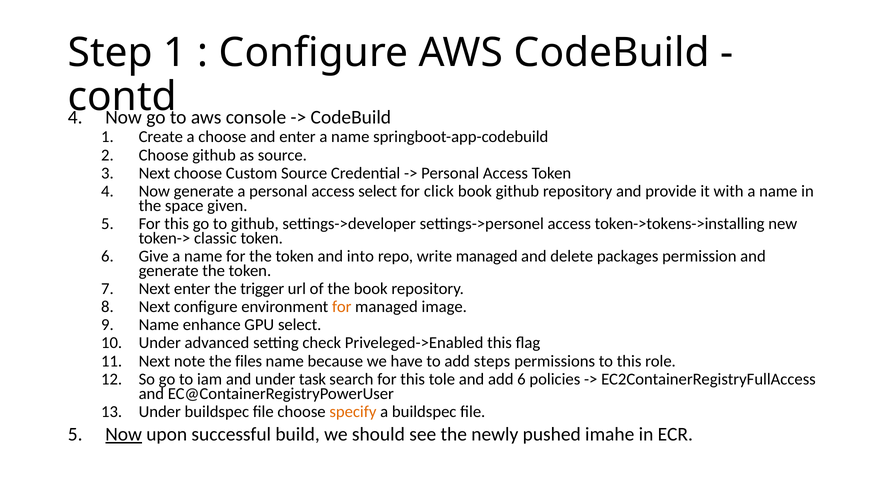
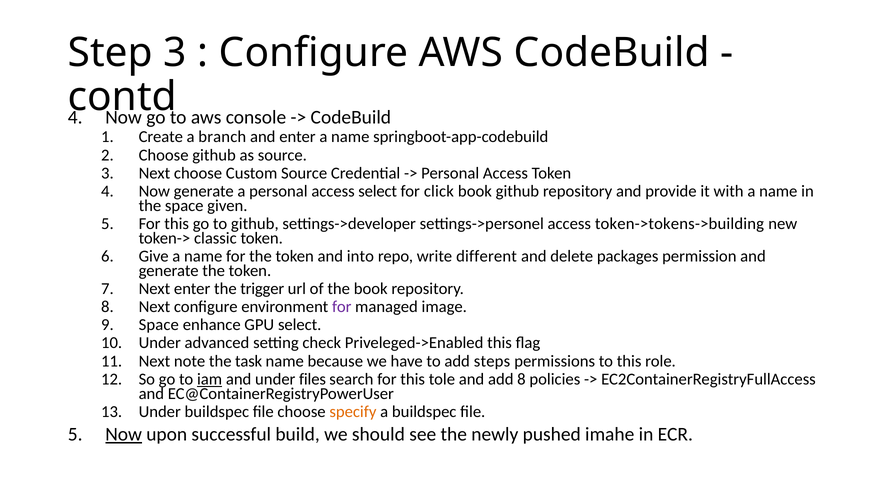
Step 1: 1 -> 3 (175, 53)
a choose: choose -> branch (222, 137)
token->tokens->installing: token->tokens->installing -> token->tokens->building (679, 224)
write managed: managed -> different (487, 256)
for colour: orange -> purple (342, 307)
Name: Name -> Space (159, 325)
files: files -> task (249, 361)
iam underline: none -> present (210, 379)
task: task -> files (312, 379)
add 6: 6 -> 8 (521, 379)
